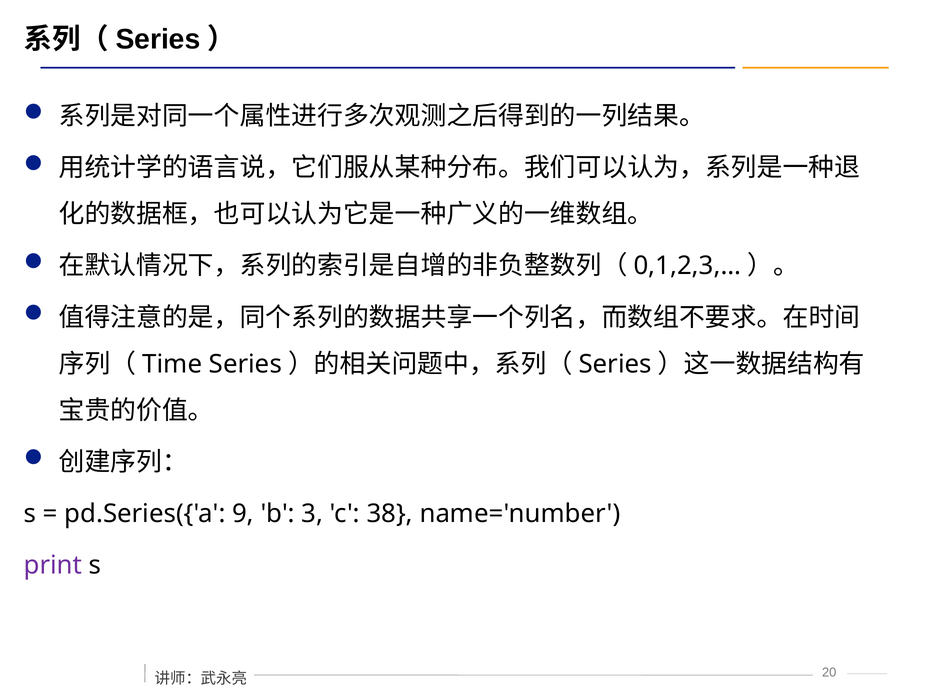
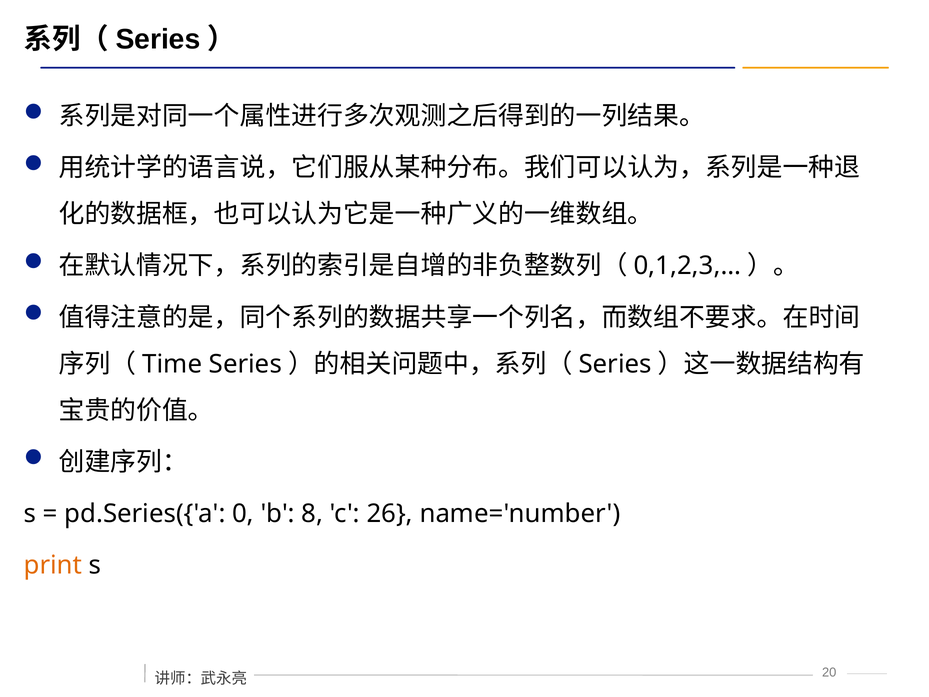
9: 9 -> 0 (243, 514)
3: 3 -> 8 (312, 514)
38: 38 -> 26 (390, 514)
print colour: purple -> orange (53, 565)
